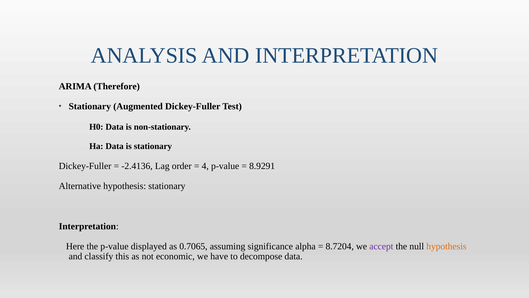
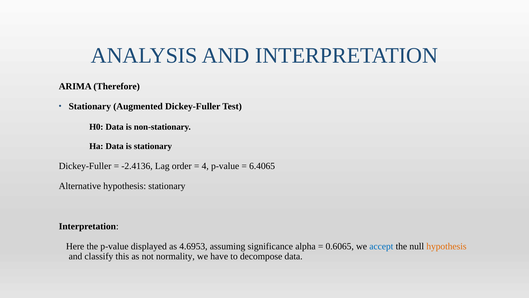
8.9291: 8.9291 -> 6.4065 (262, 166)
0.7065: 0.7065 -> 4.6953 (193, 246)
8.7204: 8.7204 -> 0.6065 (340, 246)
accept colour: purple -> blue (381, 246)
economic: economic -> normality (175, 256)
